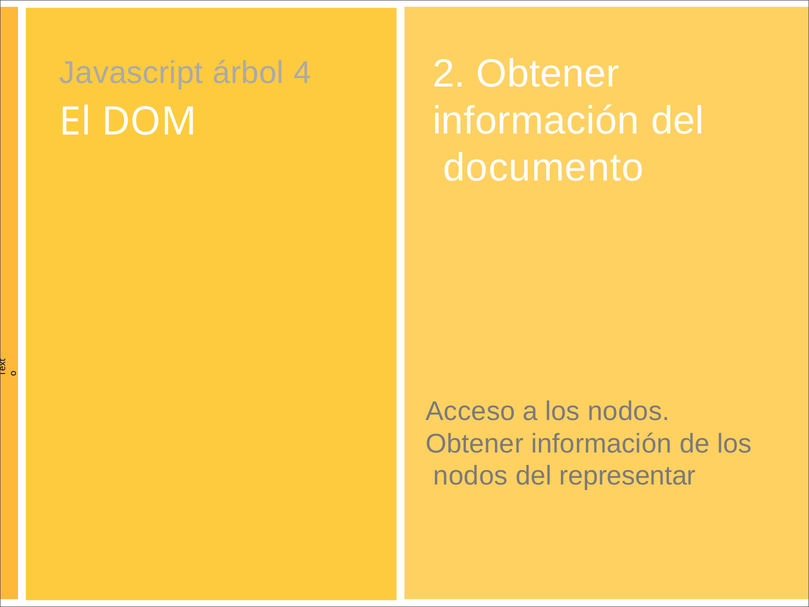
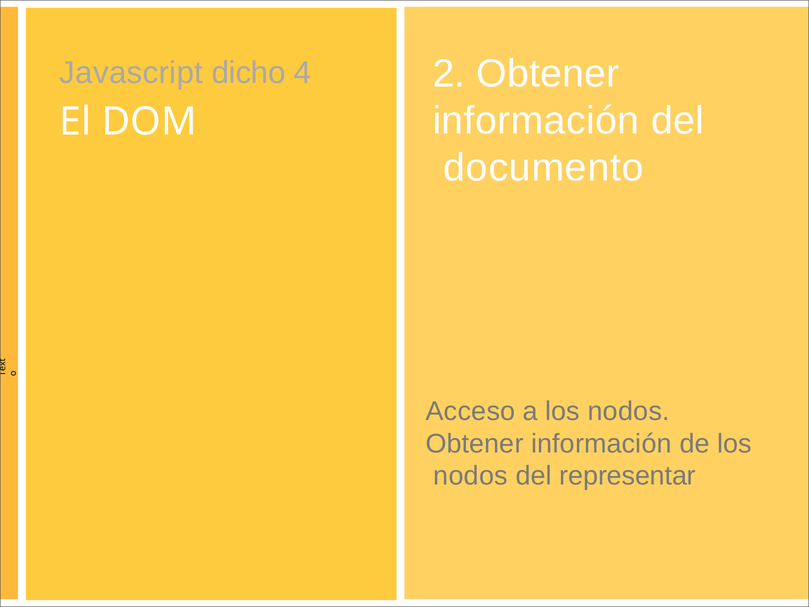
árbol: árbol -> dicho (249, 73)
